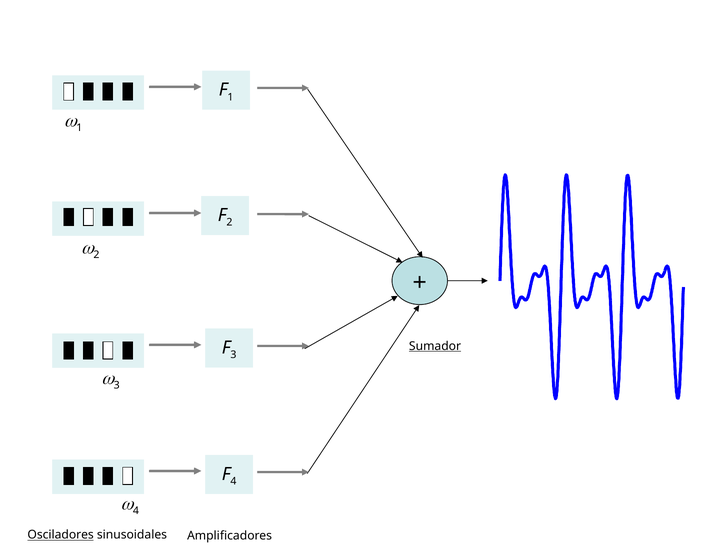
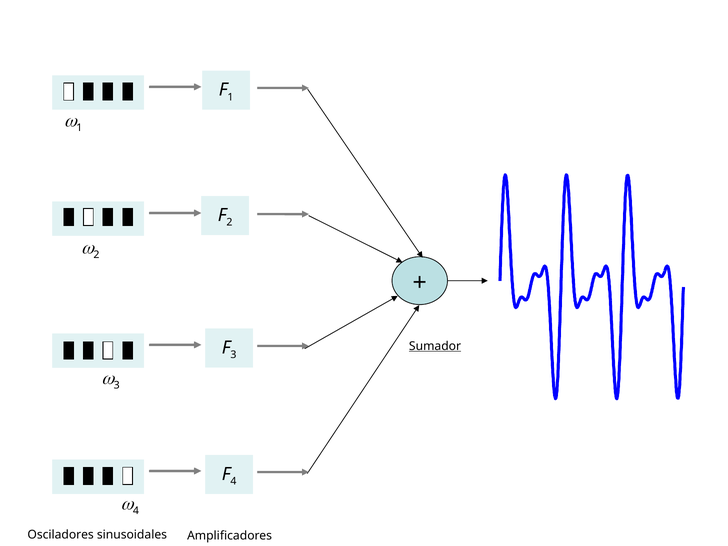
Osciladores underline: present -> none (61, 535)
